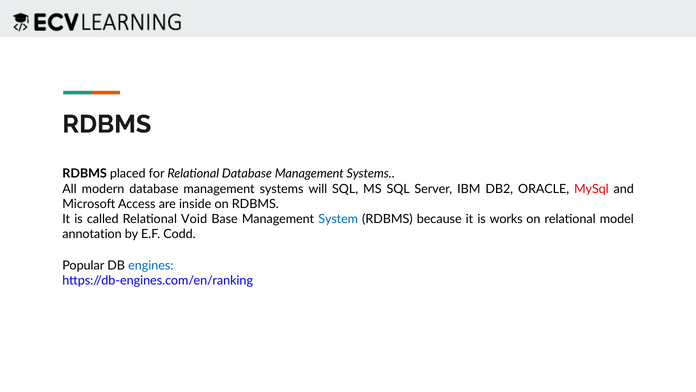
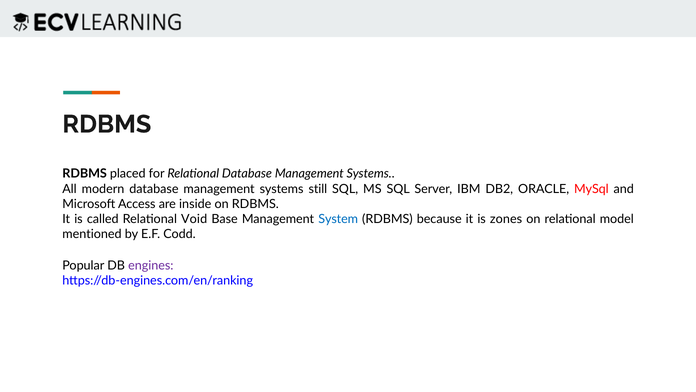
will: will -> still (318, 189)
works: works -> zones (506, 219)
annotation: annotation -> mentioned (92, 234)
engines colour: blue -> purple (151, 265)
